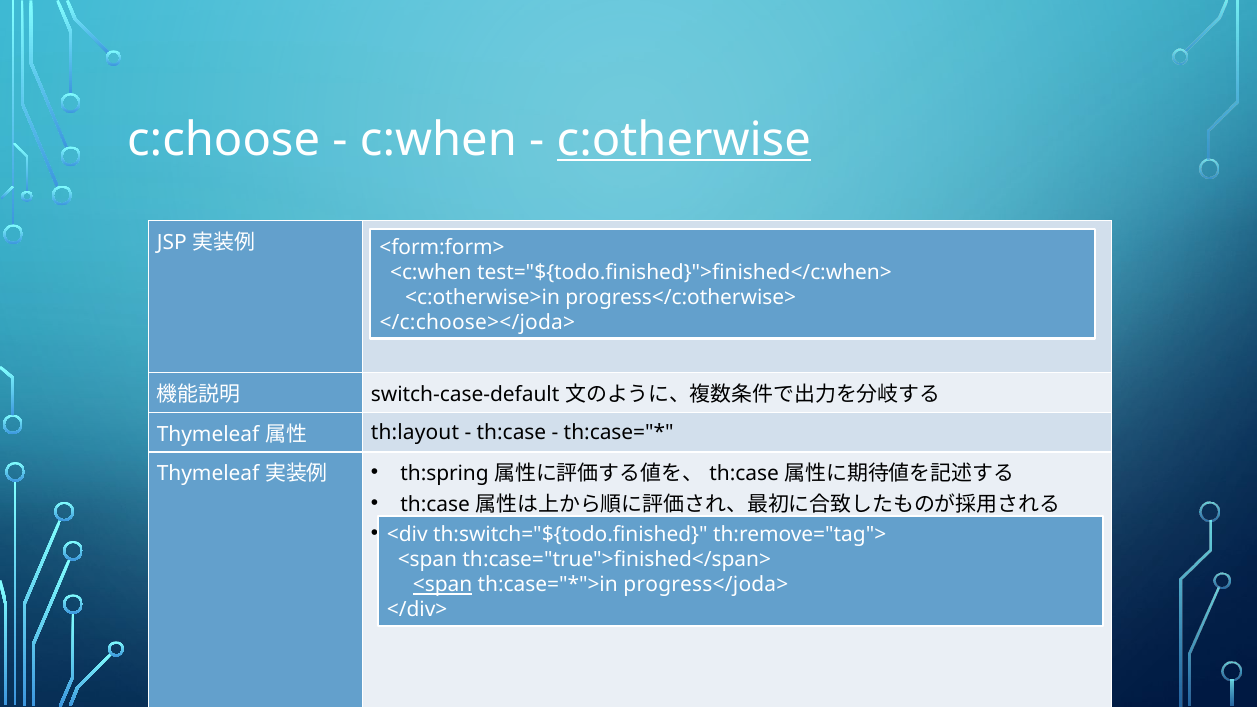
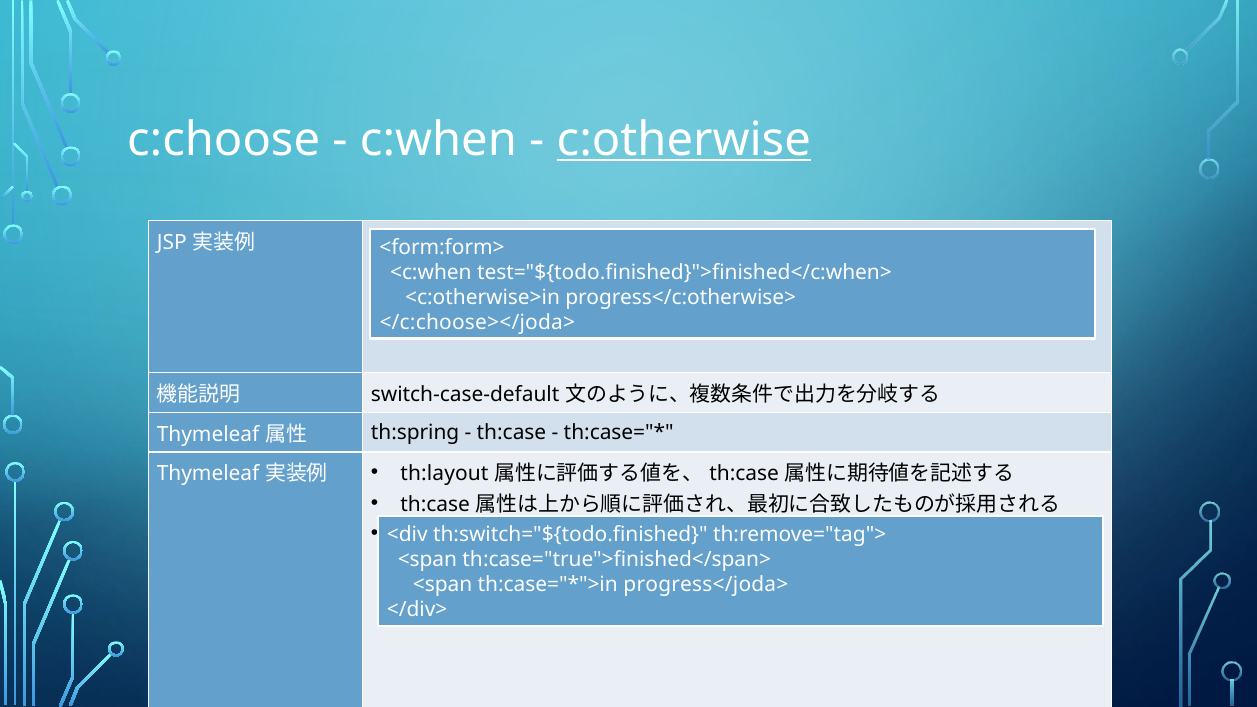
th:layout: th:layout -> th:spring (415, 432)
th:spring: th:spring -> th:layout (444, 474)
<span underline: present -> none (443, 585)
